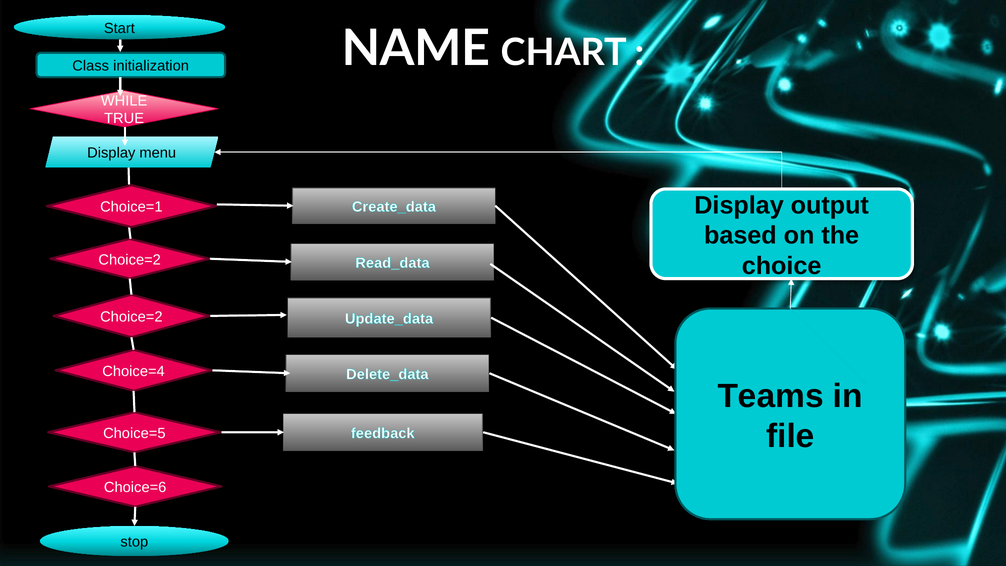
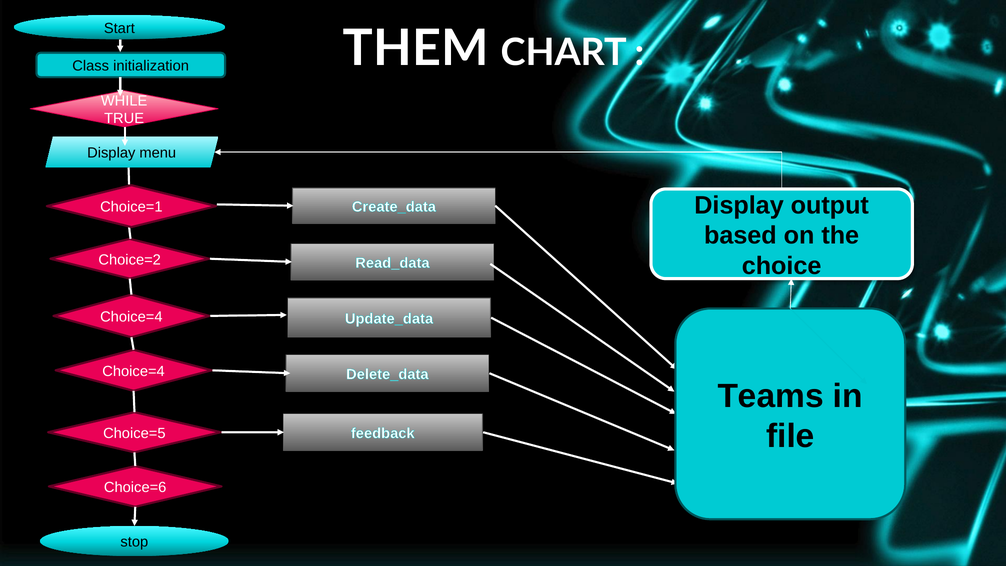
NAME: NAME -> THEM (416, 49)
Choice=2: Choice=2 -> Choice=4 (131, 317)
